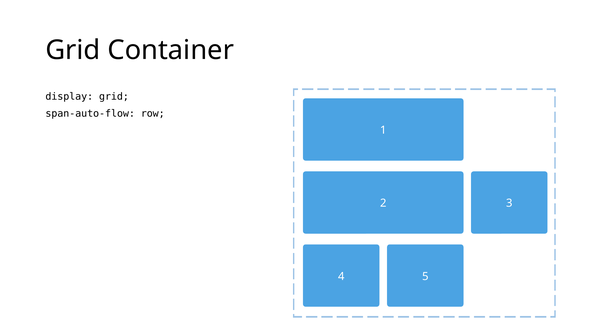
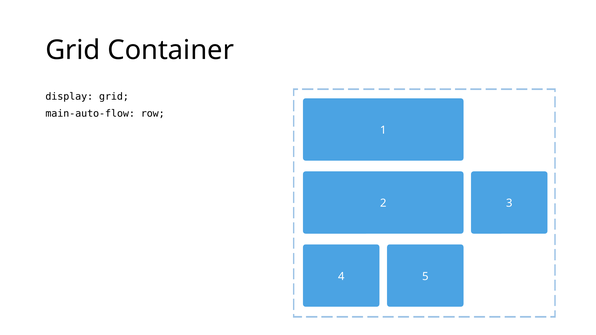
span-auto-flow: span-auto-flow -> main-auto-flow (90, 114)
